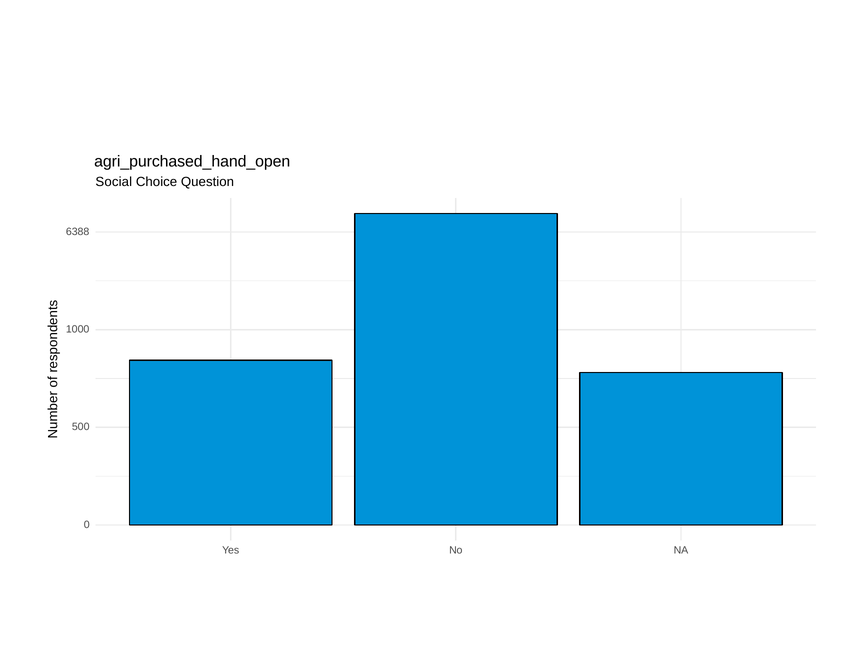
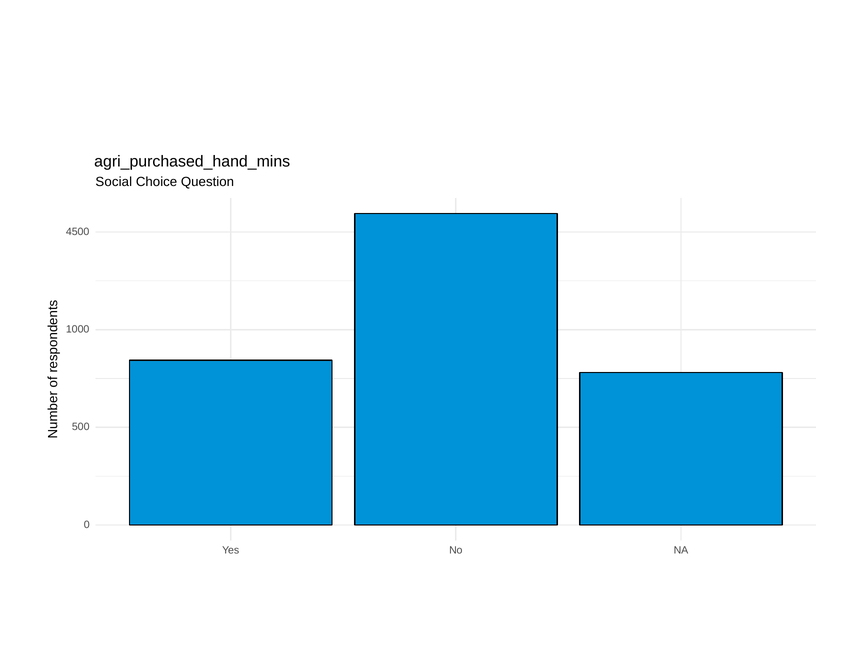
agri_purchased_hand_open: agri_purchased_hand_open -> agri_purchased_hand_mins (192, 162)
6388: 6388 -> 4500 (78, 232)
